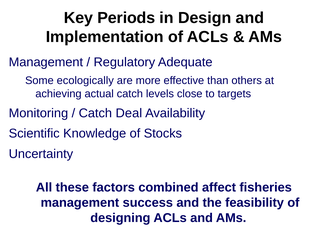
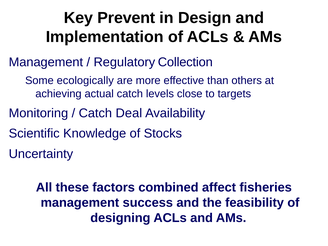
Periods: Periods -> Prevent (126, 18)
Adequate: Adequate -> Collection (185, 62)
